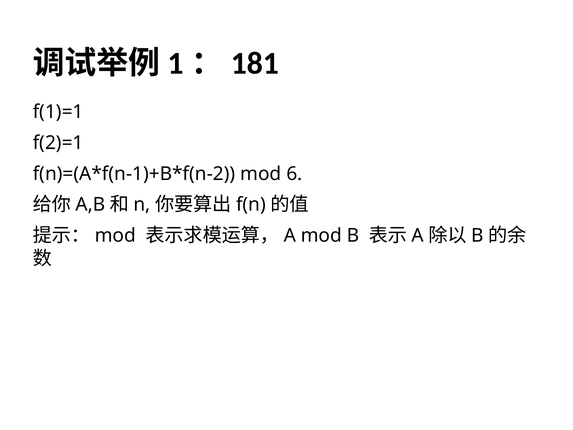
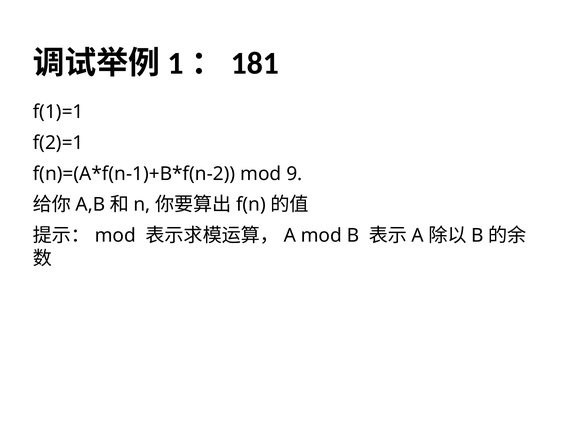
6: 6 -> 9 (294, 174)
